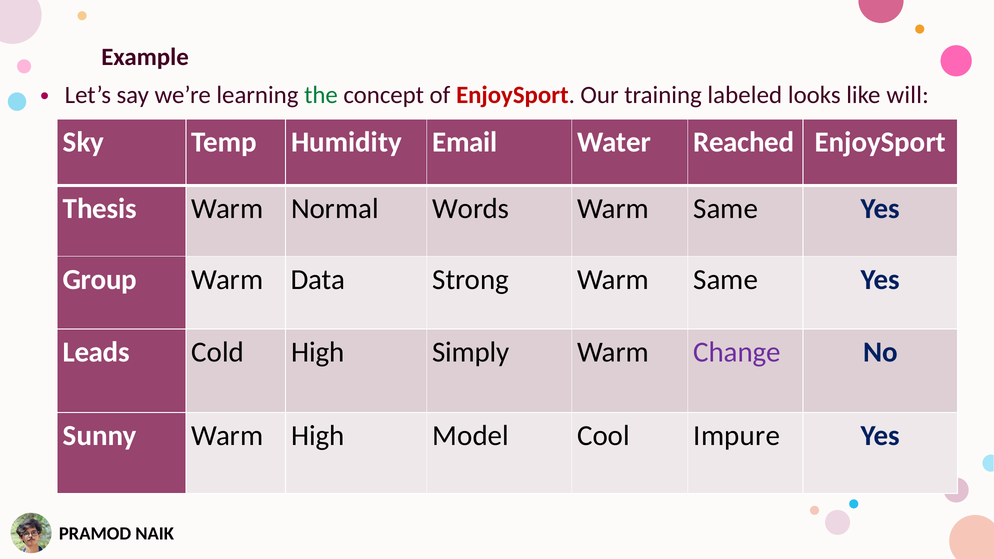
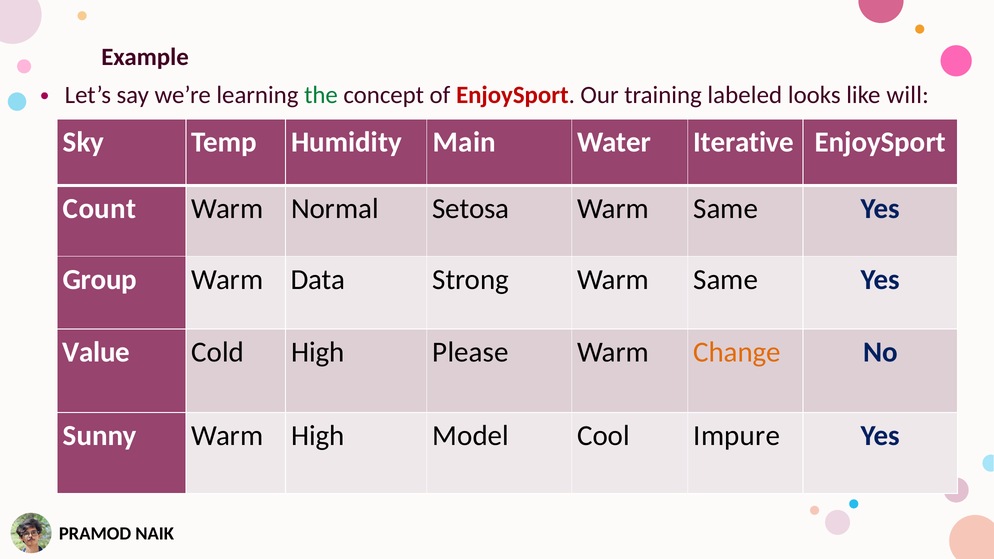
Email: Email -> Main (464, 142)
Reached: Reached -> Iterative (744, 142)
Thesis: Thesis -> Count (99, 209)
Words: Words -> Setosa (471, 209)
Leads: Leads -> Value (96, 352)
Simply: Simply -> Please (471, 352)
Change colour: purple -> orange (737, 352)
